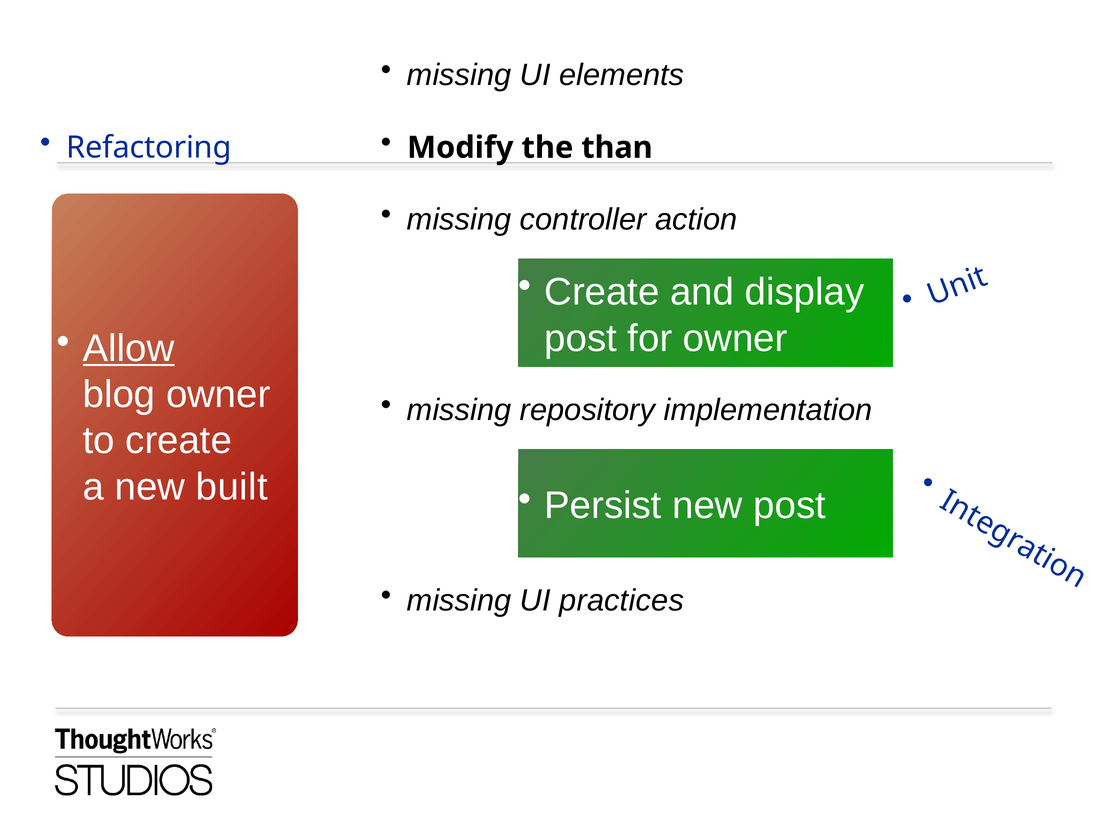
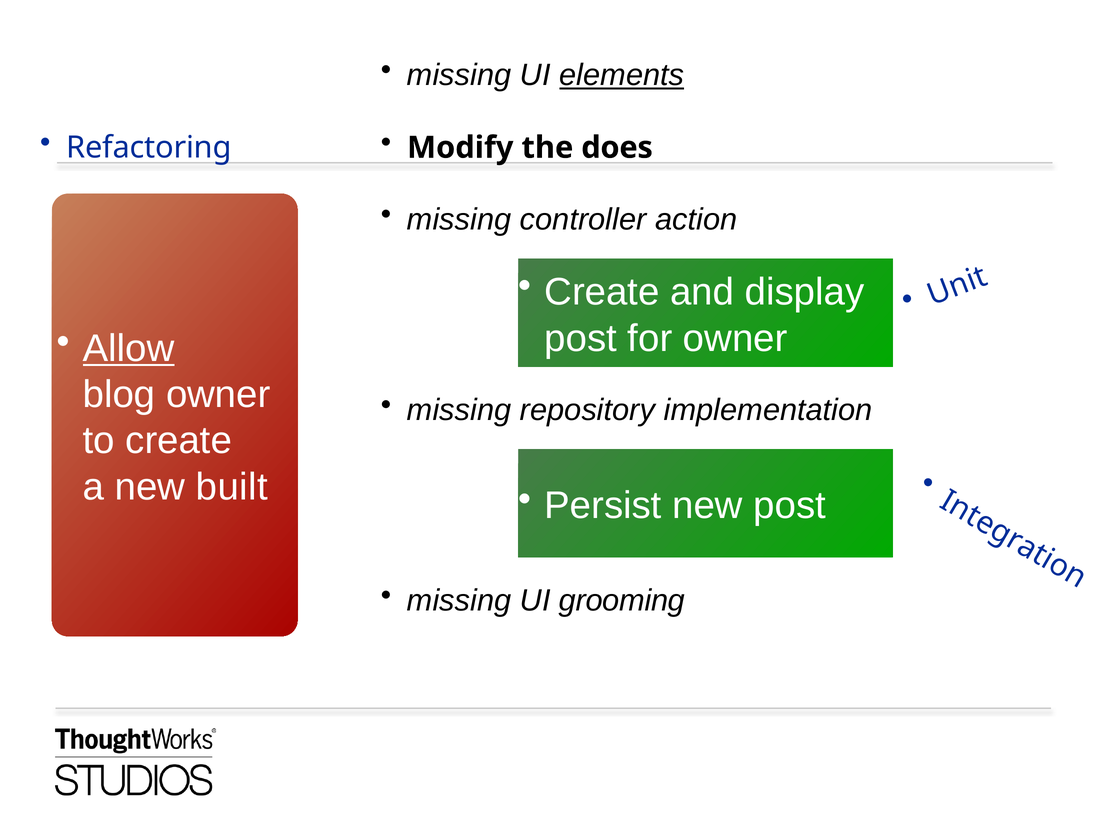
elements underline: none -> present (622, 75)
than: than -> does (617, 148)
practices: practices -> grooming (622, 601)
